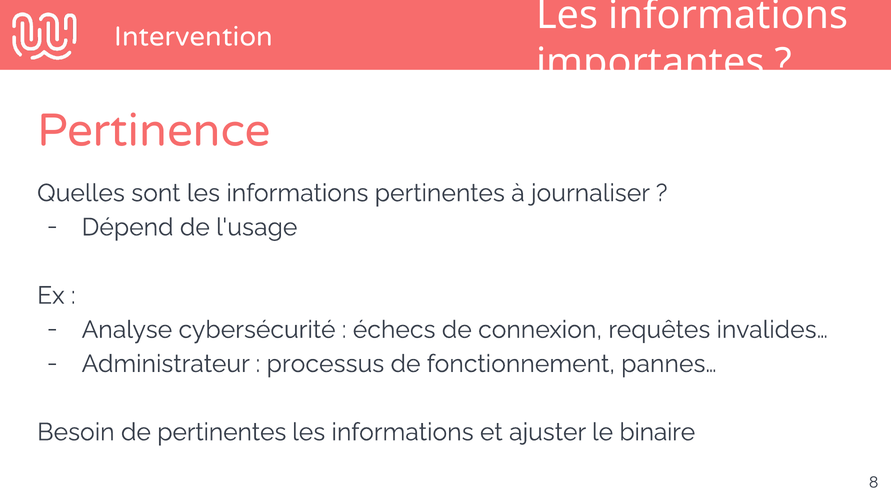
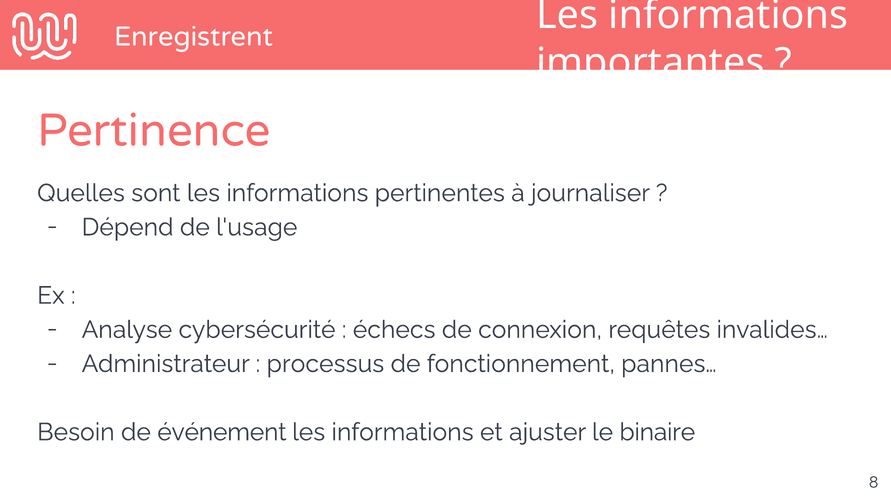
Intervention: Intervention -> Enregistrent (194, 37)
de pertinentes: pertinentes -> événement (222, 432)
